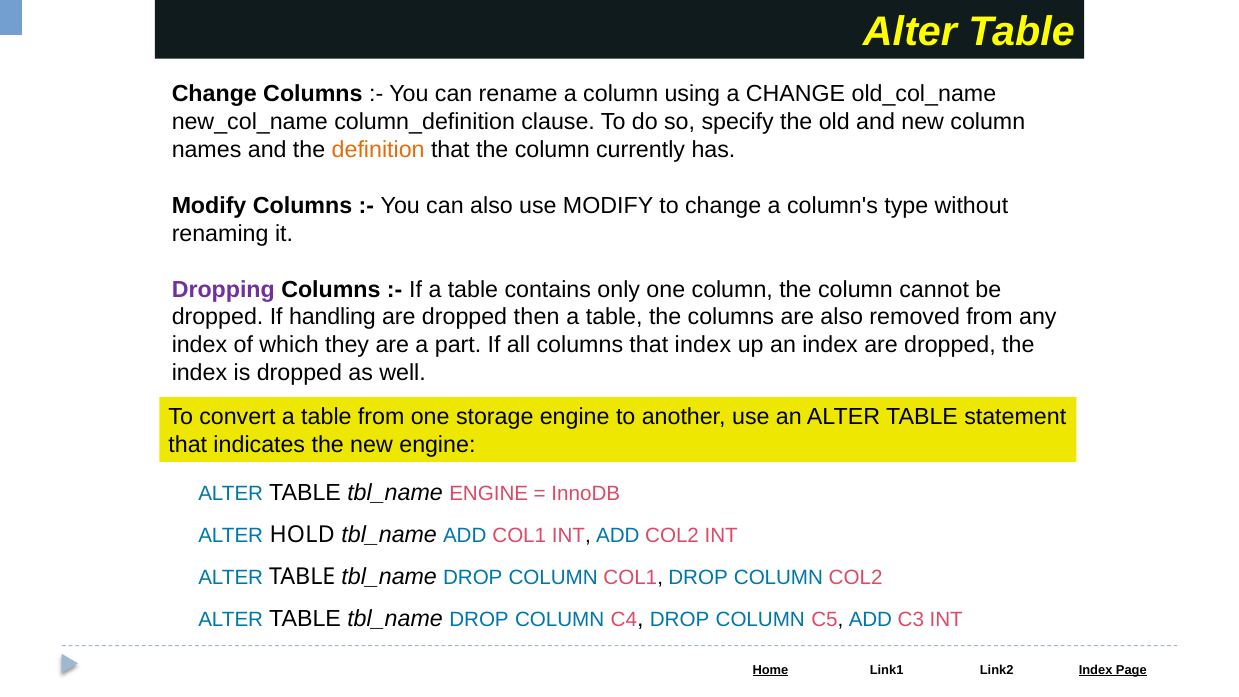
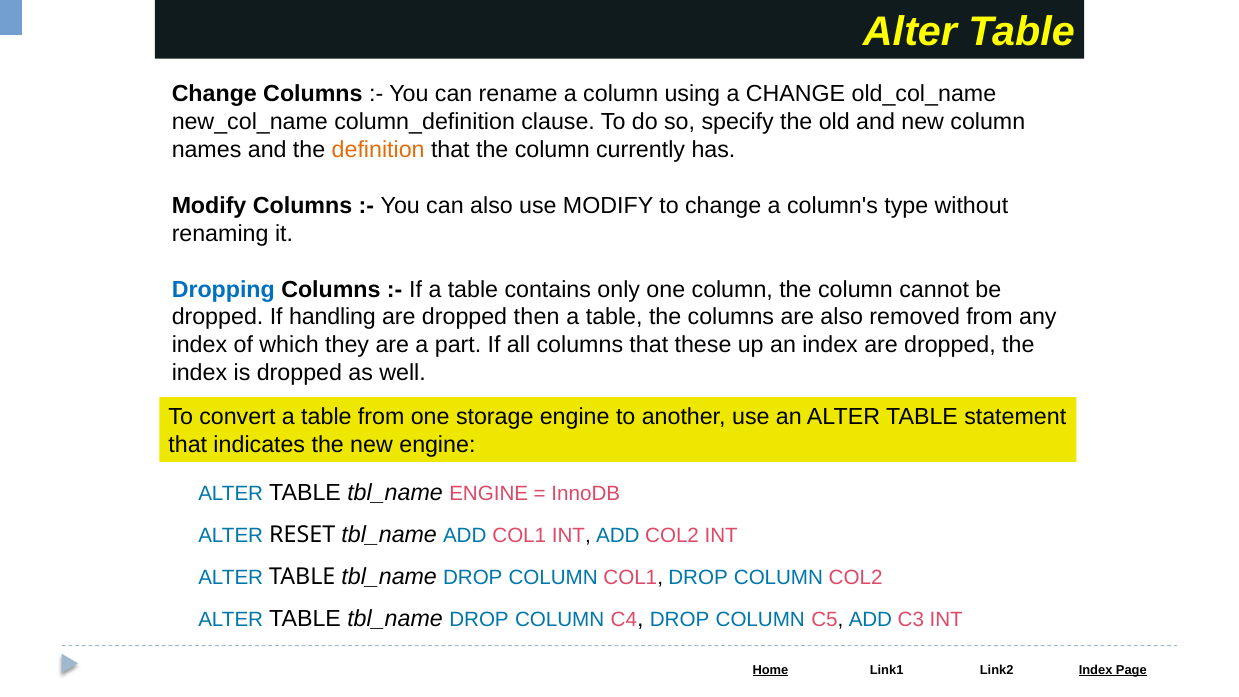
Dropping colour: purple -> blue (223, 289)
that index: index -> these (703, 345)
HOLD: HOLD -> RESET (302, 535)
